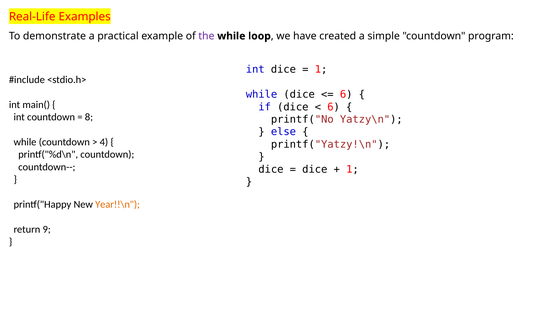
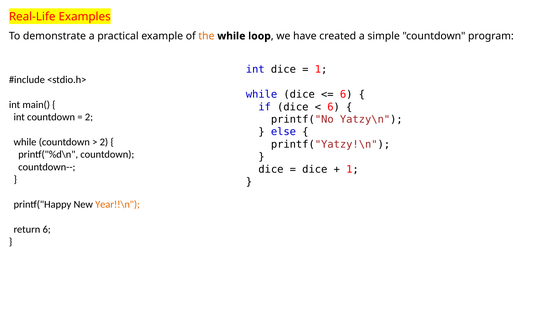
the colour: purple -> orange (206, 36)
8: 8 -> 2 (89, 117)
4: 4 -> 2 (104, 142)
return 9: 9 -> 6 (47, 230)
